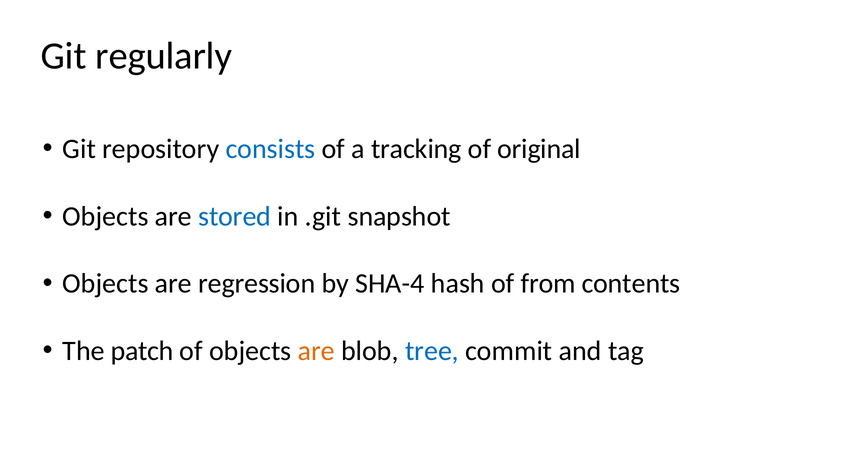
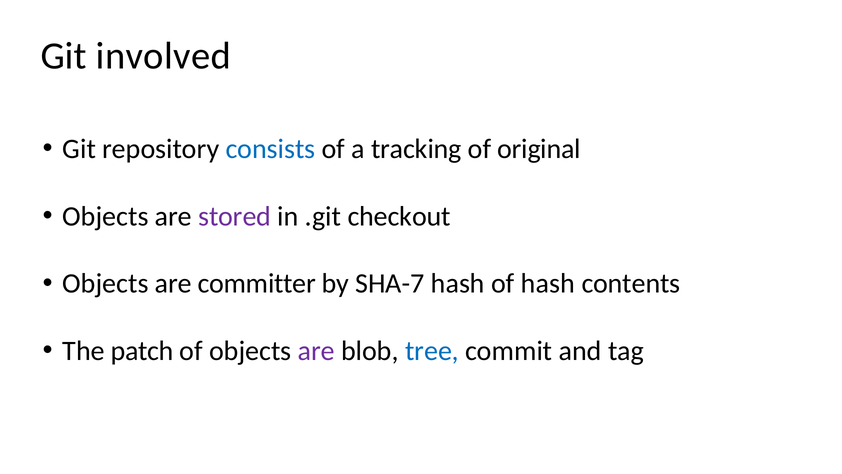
regularly: regularly -> involved (163, 56)
stored colour: blue -> purple (235, 216)
snapshot: snapshot -> checkout (399, 216)
regression: regression -> committer (257, 283)
SHA-4: SHA-4 -> SHA-7 (390, 283)
of from: from -> hash (548, 283)
are colour: orange -> purple (316, 351)
